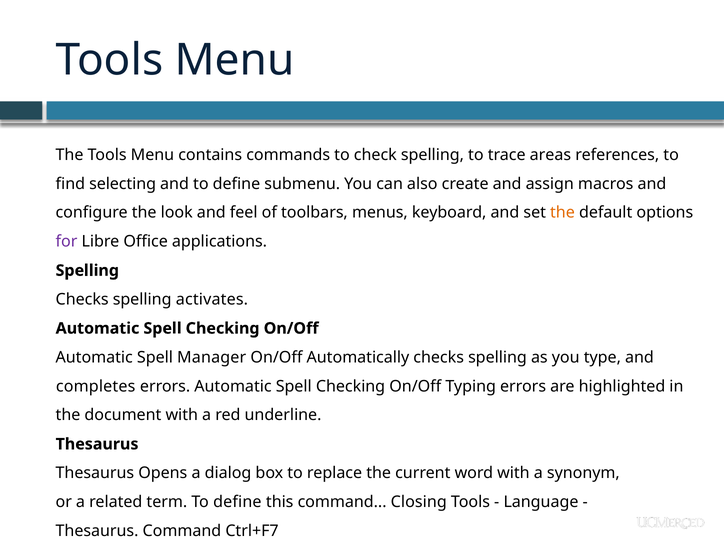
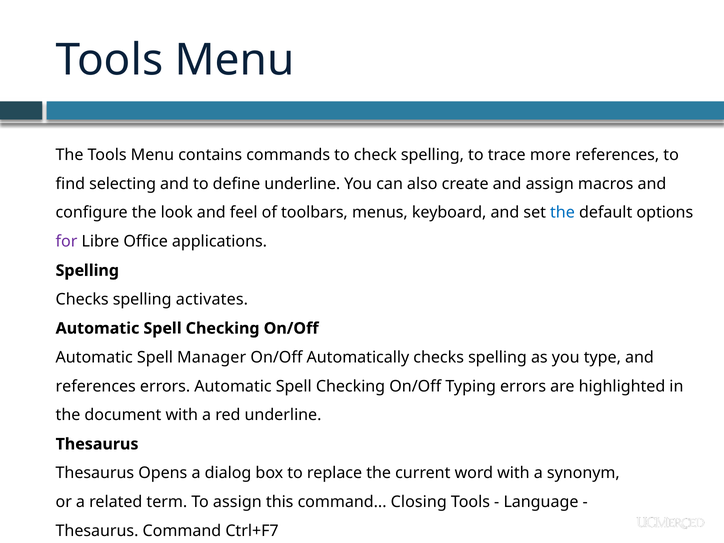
areas: areas -> more (550, 155)
define submenu: submenu -> underline (302, 184)
the colour: orange -> blue (562, 213)
completes: completes -> references (96, 386)
term To define: define -> assign (237, 502)
